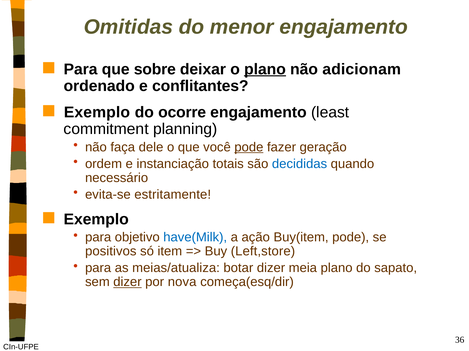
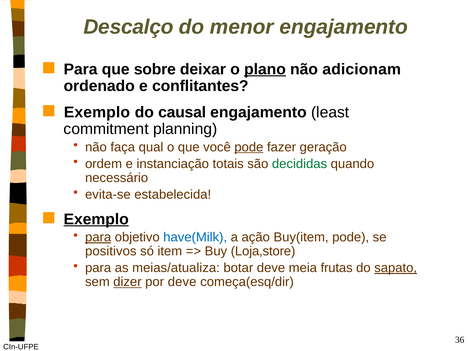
Omitidas: Omitidas -> Descalço (128, 27)
ocorre: ocorre -> causal (182, 112)
dele: dele -> qual (151, 147)
decididas colour: blue -> green (300, 164)
estritamente: estritamente -> estabelecida (173, 195)
Exemplo underline: none -> present (96, 220)
para underline: none -> present (98, 238)
Left,store: Left,store -> Loja,store (263, 252)
botar dizer: dizer -> deve (271, 269)
meia plano: plano -> frutas (337, 269)
sapato underline: none -> present (396, 269)
por nova: nova -> deve (182, 283)
